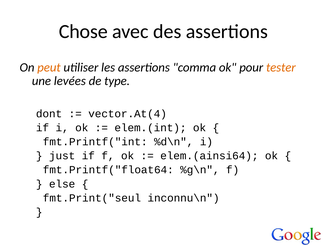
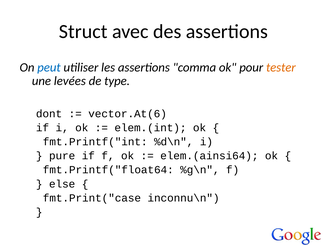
Chose: Chose -> Struct (83, 32)
peut colour: orange -> blue (49, 67)
vector.At(4: vector.At(4 -> vector.At(6 (128, 114)
just: just -> pure (62, 156)
fmt.Print("seul: fmt.Print("seul -> fmt.Print("case (92, 198)
